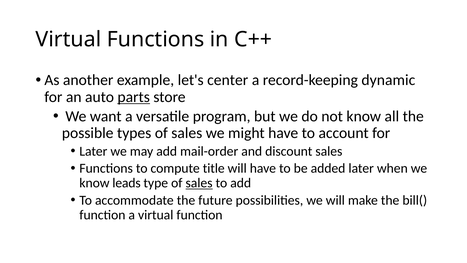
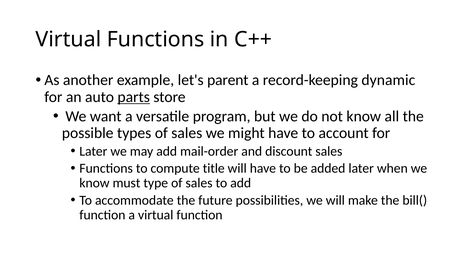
center: center -> parent (228, 80)
leads: leads -> must (126, 183)
sales underline: present -> none (199, 183)
